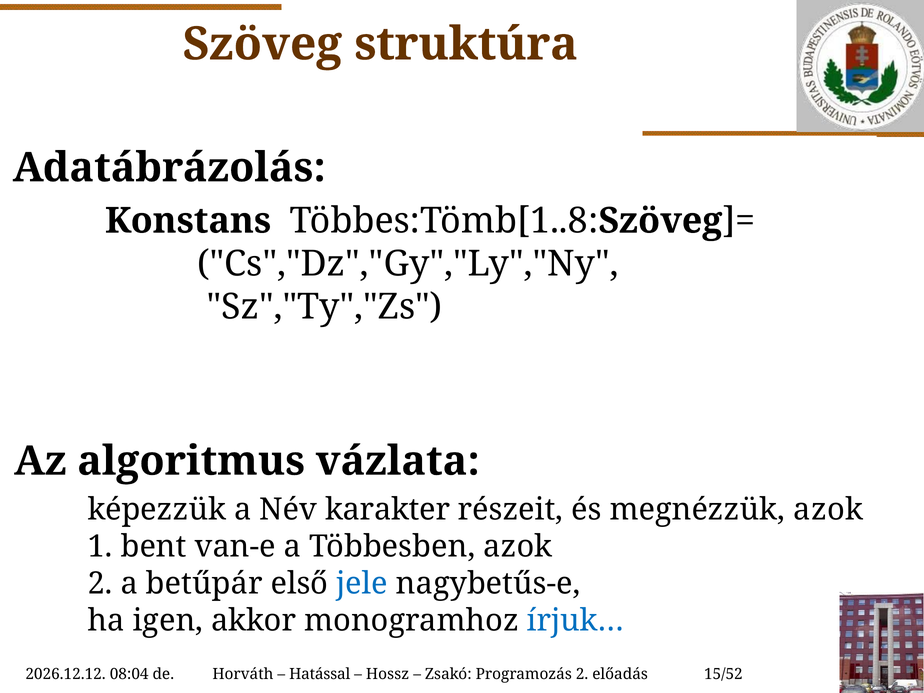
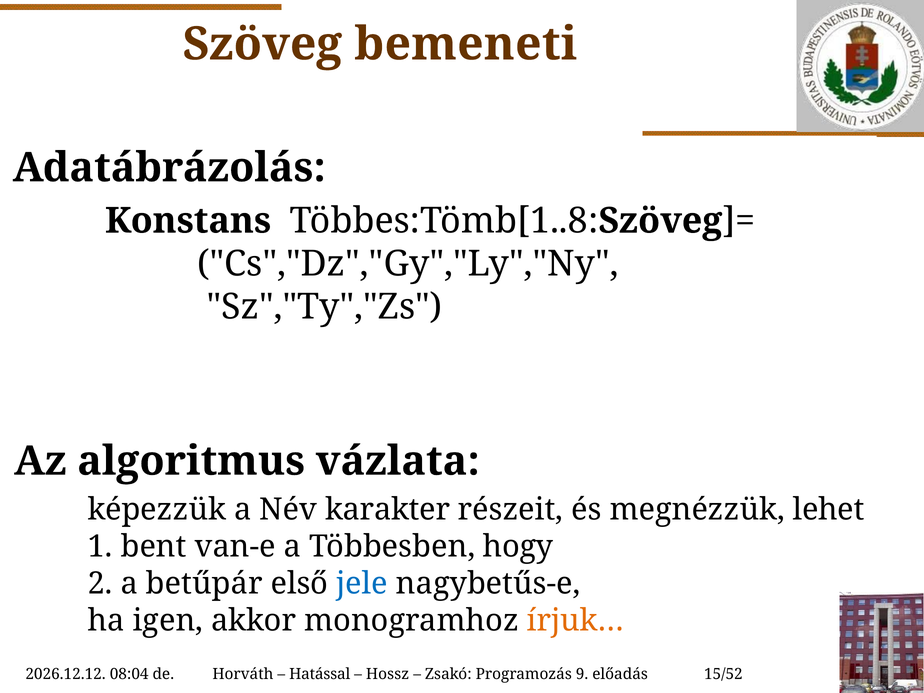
struktúra: struktúra -> bemeneti (466, 44)
megnézzük azok: azok -> lehet (829, 510)
Többesben azok: azok -> hogy (518, 547)
írjuk… colour: blue -> orange (576, 621)
Programozás 2: 2 -> 9 (582, 674)
